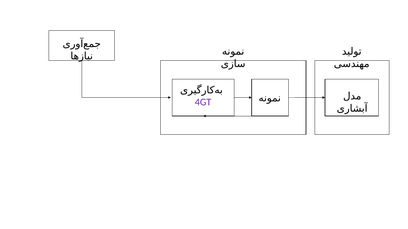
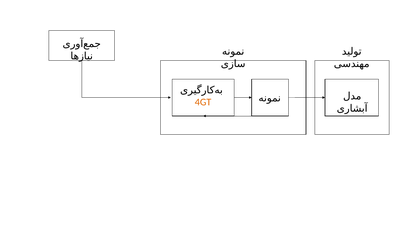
4GT colour: purple -> orange (203, 102)
